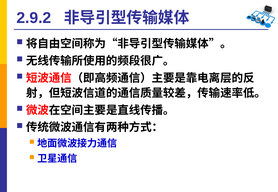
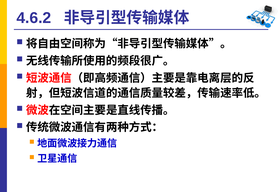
2.9.2: 2.9.2 -> 4.6.2 (34, 18)
